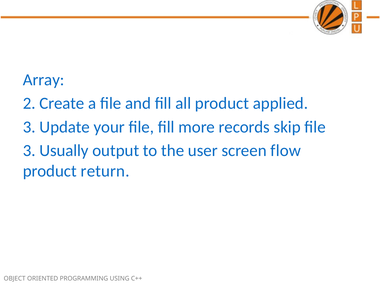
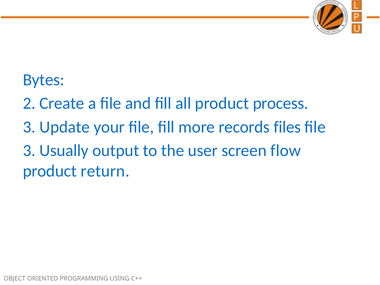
Array: Array -> Bytes (44, 80)
applied: applied -> process (281, 103)
skip: skip -> files (287, 127)
